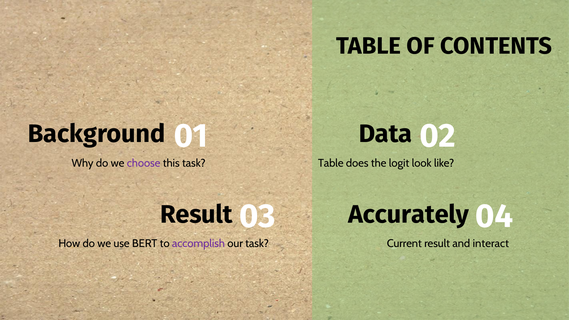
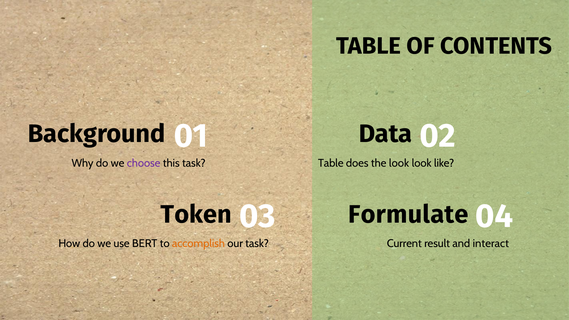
the logit: logit -> look (399, 163)
Accurately: Accurately -> Formulate (408, 215)
Result: Result -> Token (196, 215)
accomplish colour: purple -> orange (198, 244)
